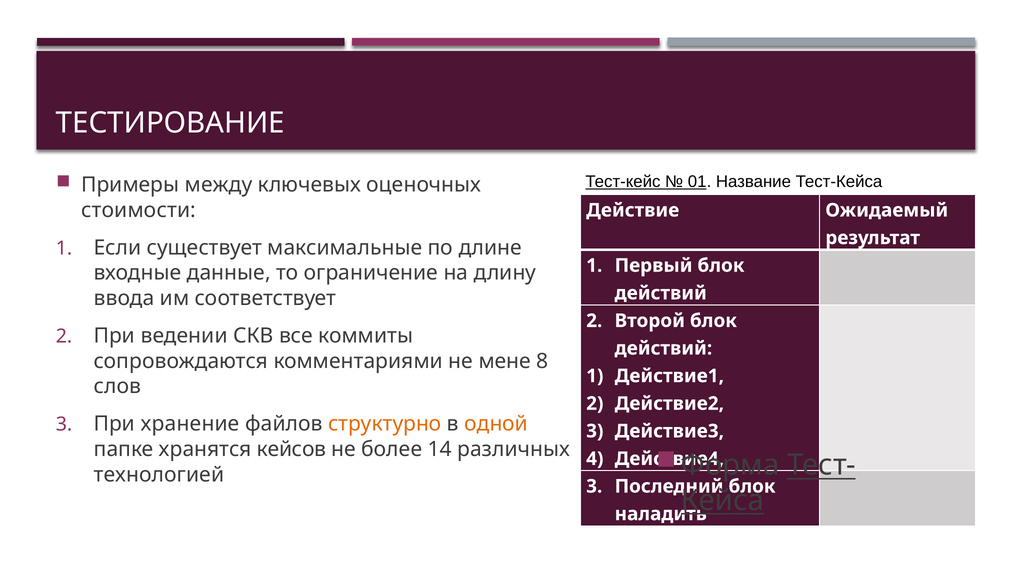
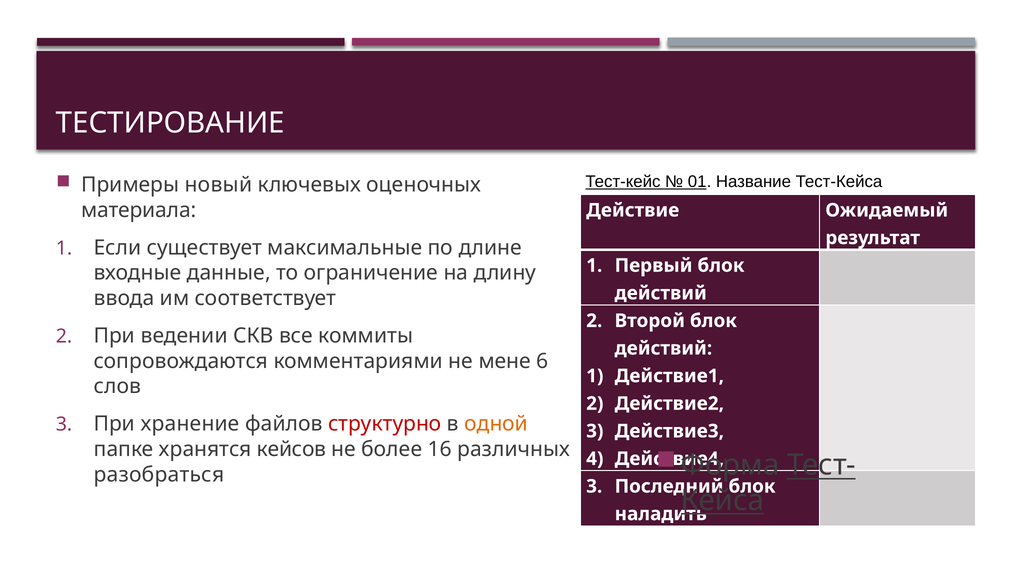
между: между -> новый (218, 185)
стоимости: стоимости -> материала (139, 210)
8: 8 -> 6 (542, 361)
структурно colour: orange -> red (385, 424)
14: 14 -> 16 (440, 449)
технологией: технологией -> разобраться (159, 475)
